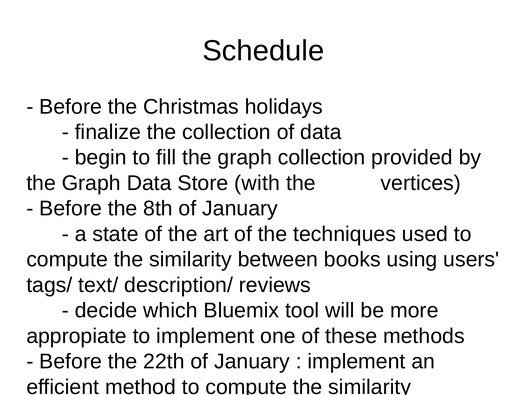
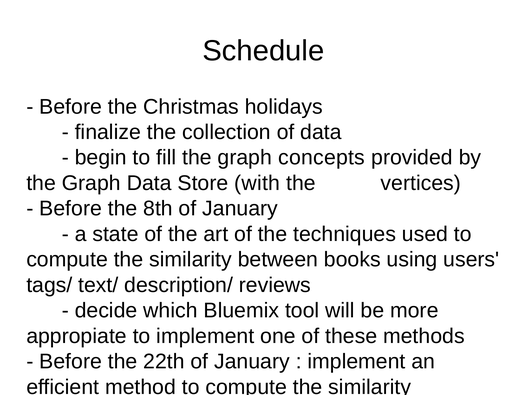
graph collection: collection -> concepts (322, 158)
